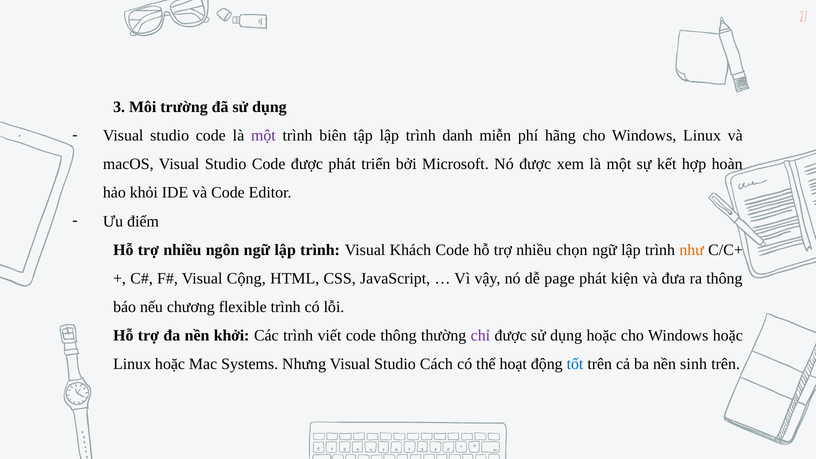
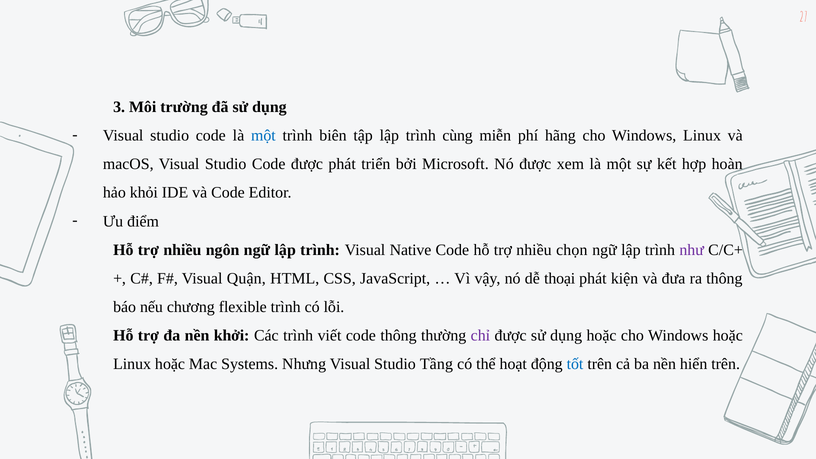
một colour: purple -> blue (263, 136)
danh: danh -> cùng (458, 136)
Khách: Khách -> Native (410, 250)
như colour: orange -> purple (692, 250)
Cộng: Cộng -> Quận (246, 278)
page: page -> thoại (560, 278)
Cách: Cách -> Tầng (436, 364)
sinh: sinh -> hiển (694, 364)
